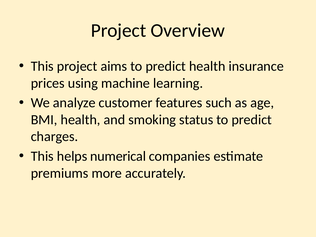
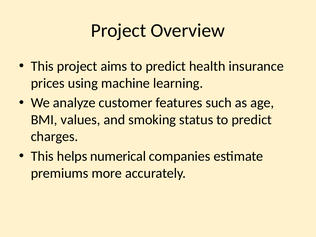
BMI health: health -> values (81, 120)
